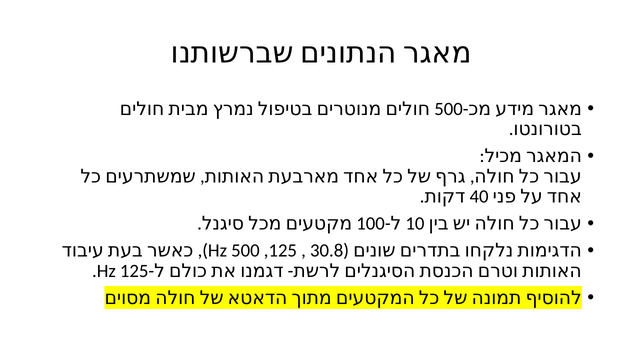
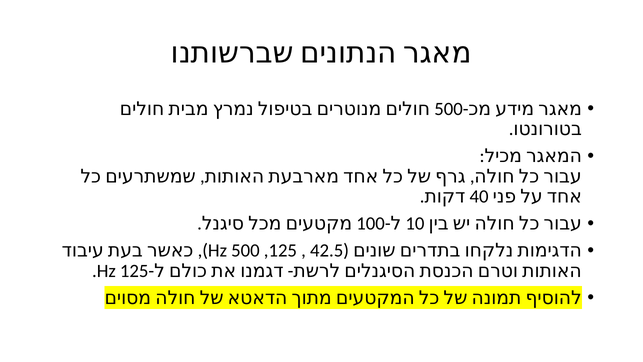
30.8: 30.8 -> 42.5 (327, 250)
